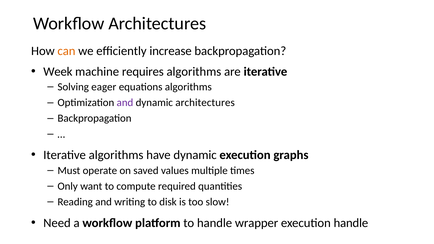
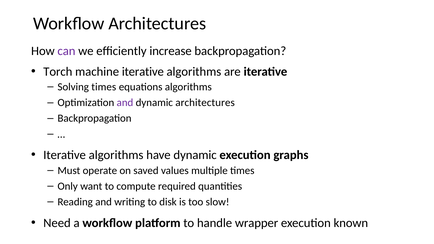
can colour: orange -> purple (66, 51)
Week: Week -> Torch (58, 72)
machine requires: requires -> iterative (143, 72)
Solving eager: eager -> times (104, 87)
execution handle: handle -> known (351, 223)
